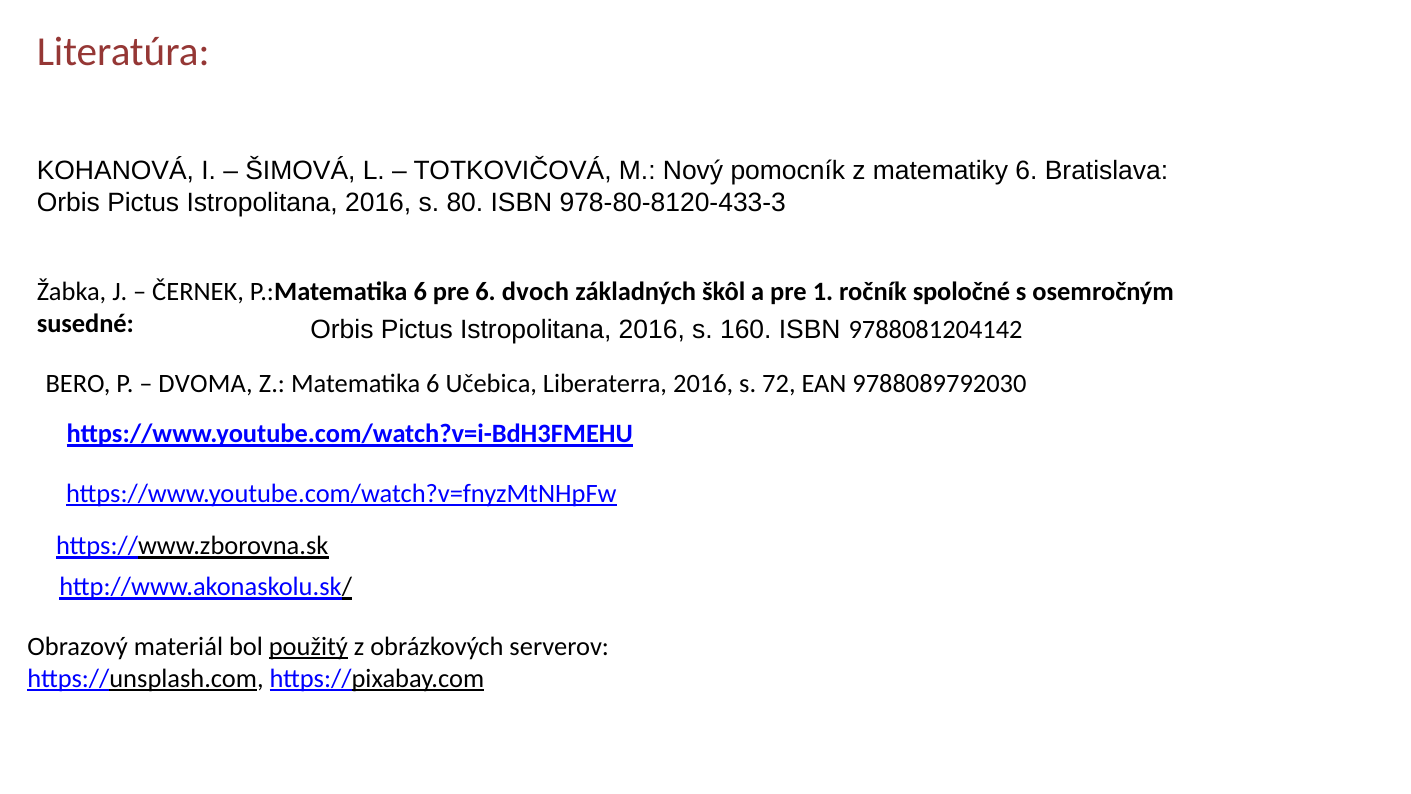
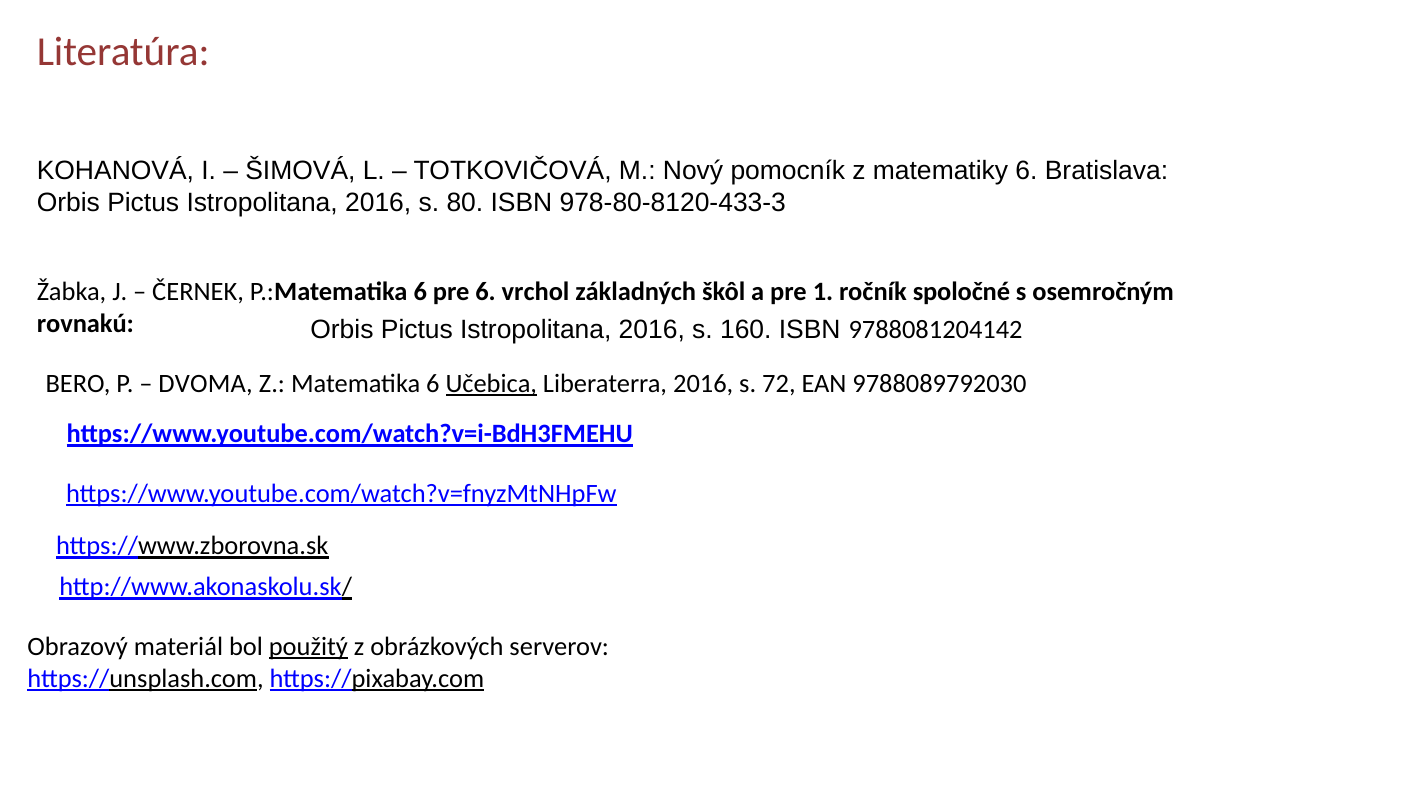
dvoch: dvoch -> vrchol (536, 292)
susedné: susedné -> rovnakú (85, 323)
Učebica underline: none -> present (491, 383)
